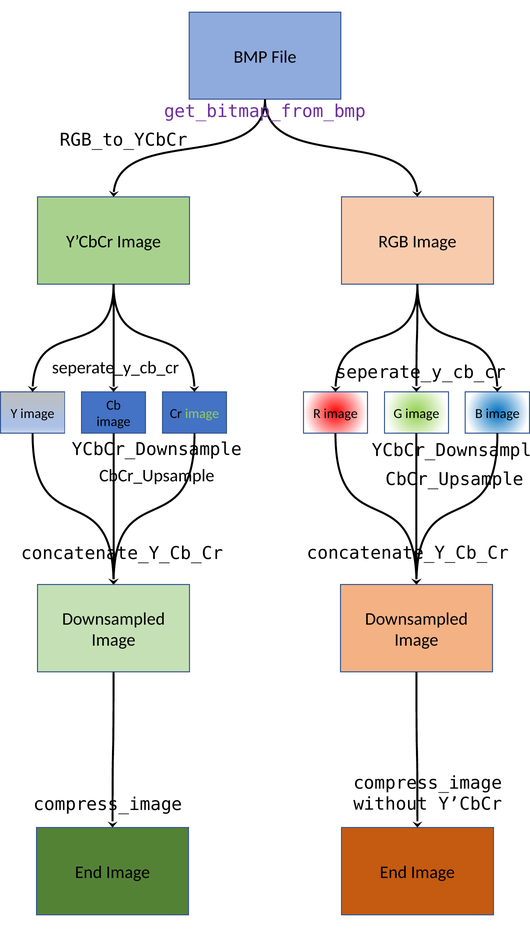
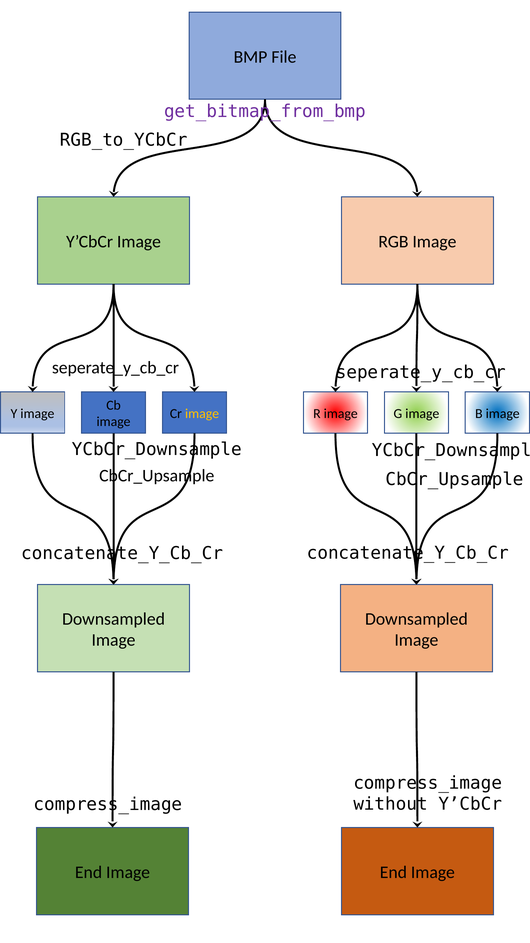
image colour: light green -> yellow (202, 413)
